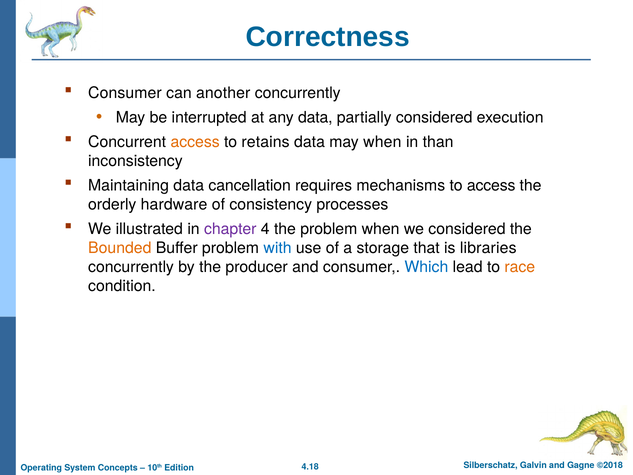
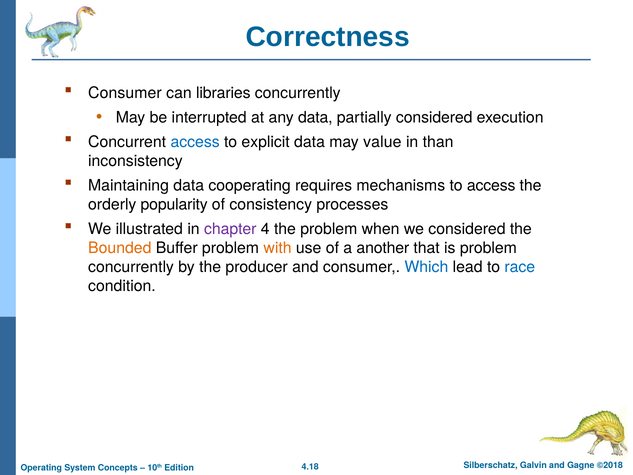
another: another -> libraries (223, 93)
access colour: orange -> blue (195, 142)
retains: retains -> explicit (266, 142)
may when: when -> value (382, 142)
cancellation: cancellation -> cooperating (250, 186)
hardware: hardware -> popularity (174, 205)
with colour: blue -> orange (278, 248)
storage: storage -> another (383, 248)
is libraries: libraries -> problem (488, 248)
race colour: orange -> blue (520, 267)
